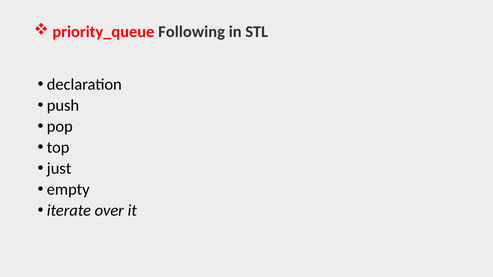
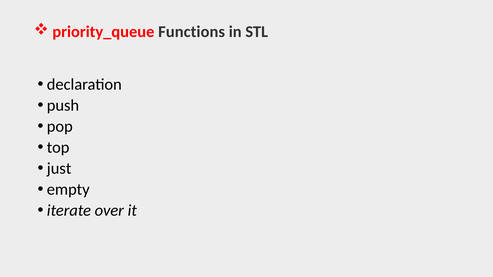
Following: Following -> Functions (192, 32)
